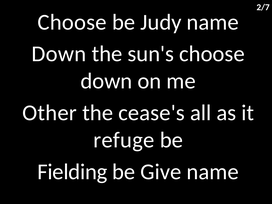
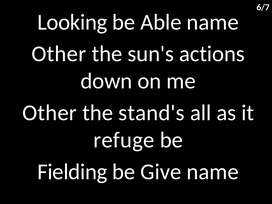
2/7: 2/7 -> 6/7 (263, 7)
Choose: Choose -> Looking (72, 22)
Judy: Judy -> Able (161, 22)
Down: Down -> Other (59, 54)
sun's choose: choose -> actions (212, 54)
cease's: cease's -> stand's (151, 113)
